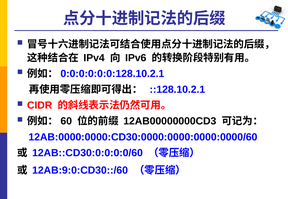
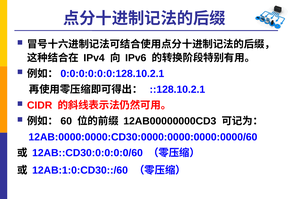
12AB:9:0:CD30::/60: 12AB:9:0:CD30::/60 -> 12AB:1:0:CD30::/60 (80, 171)
